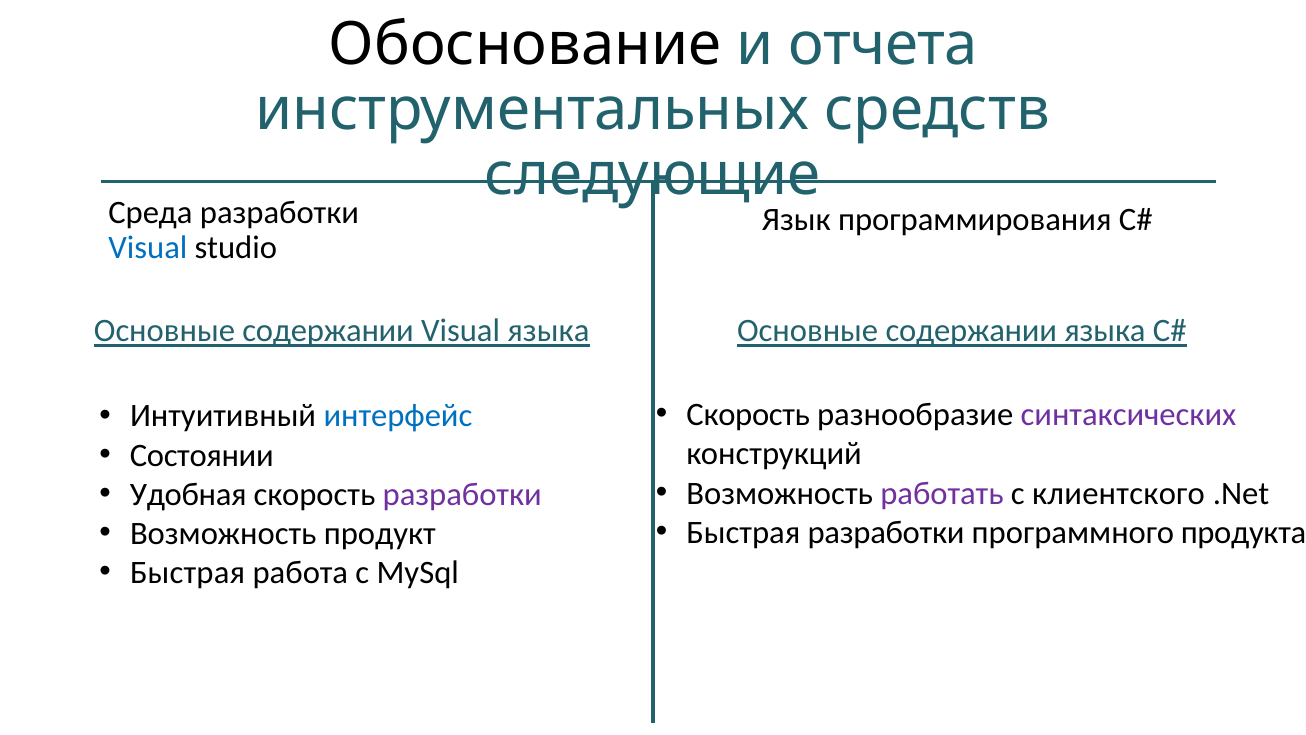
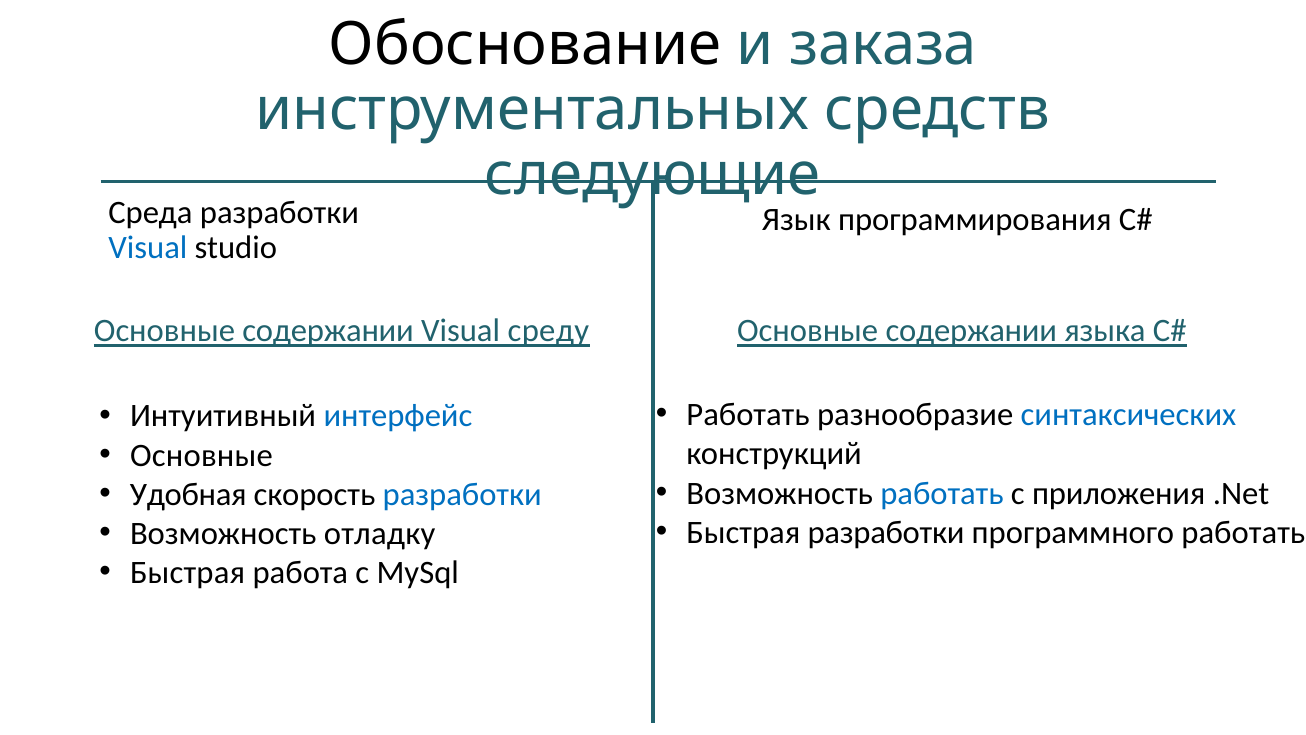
отчета: отчета -> заказа (883, 45)
Visual языка: языка -> среду (548, 331)
Скорость: Скорость -> Работать (748, 415)
синтаксических colour: purple -> blue (1128, 415)
Состоянии: Состоянии -> Основные (201, 455)
работать colour: purple -> blue (942, 493)
клиентского: клиентского -> приложения (1119, 493)
разработки colour: purple -> blue (462, 494)
программного продукта: продукта -> работать (1243, 532)
продукт: продукт -> отладку (380, 534)
